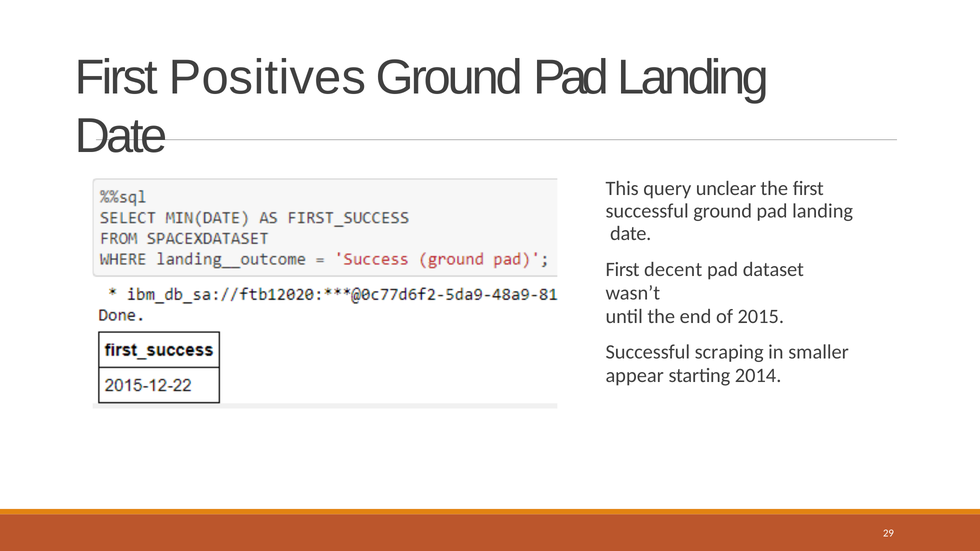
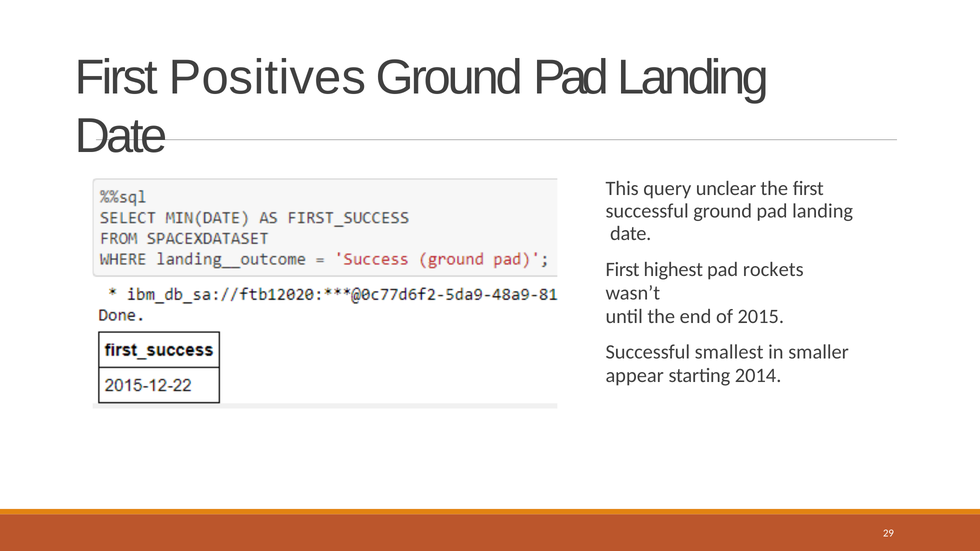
decent: decent -> highest (673, 269)
dataset: dataset -> rockets (773, 269)
scraping: scraping -> smallest (729, 352)
